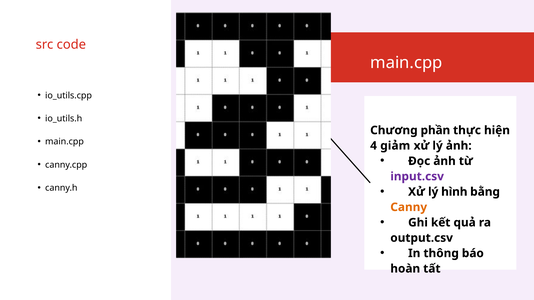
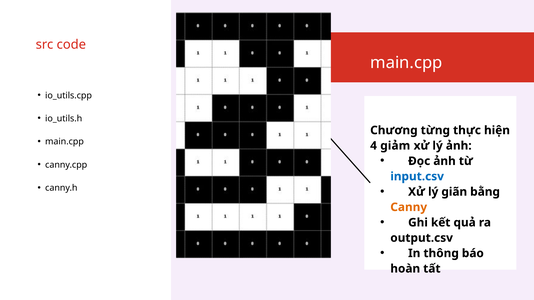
phần: phần -> từng (435, 130)
input.csv colour: purple -> blue (417, 177)
hình: hình -> giãn (454, 192)
